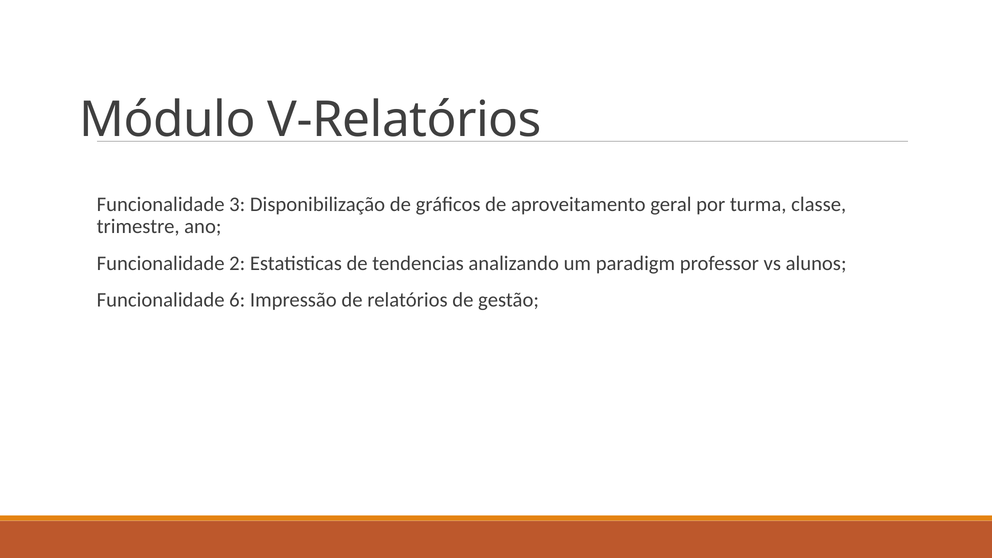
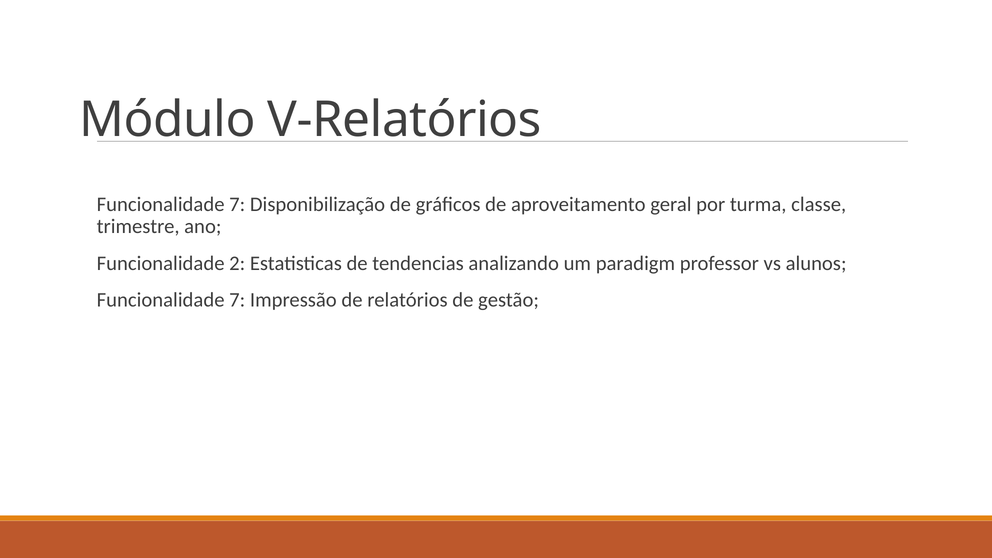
3: 3 -> 7 (237, 204)
6: 6 -> 7 (237, 300)
